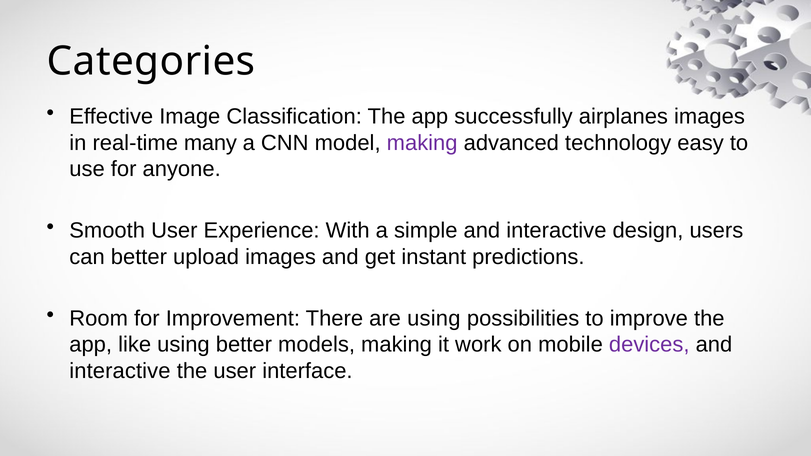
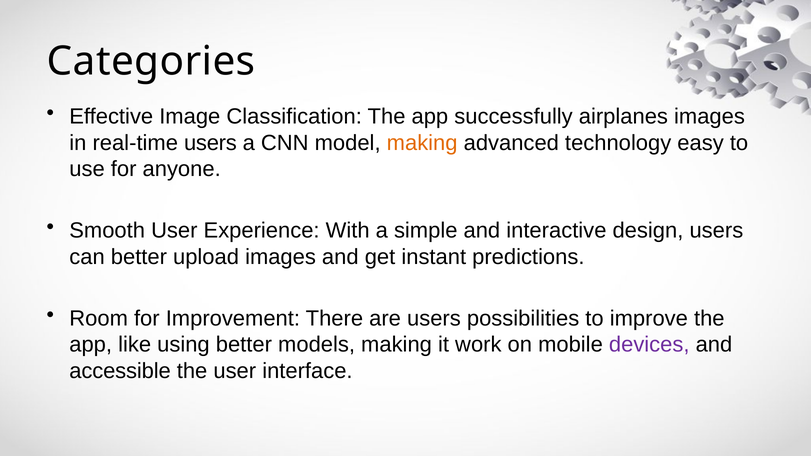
real-time many: many -> users (210, 143)
making colour: purple -> orange (422, 143)
are using: using -> users (434, 319)
interactive: interactive -> accessible (120, 371)
